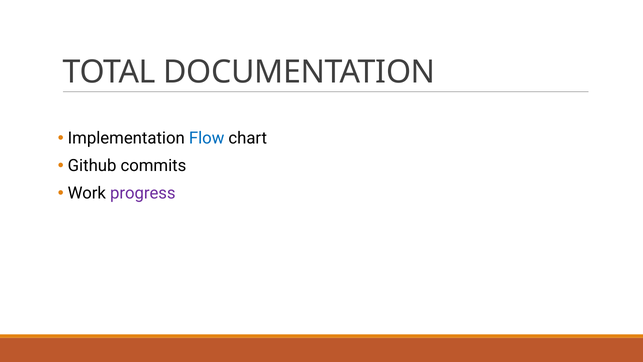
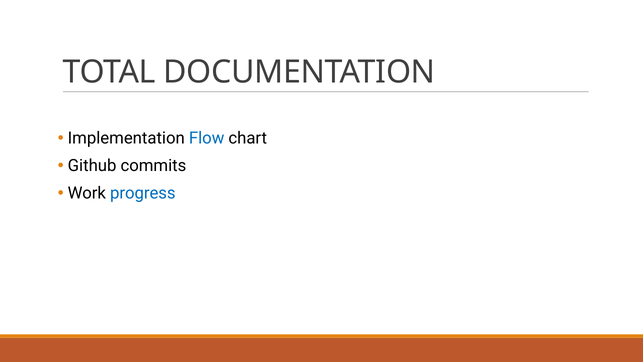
progress colour: purple -> blue (143, 193)
